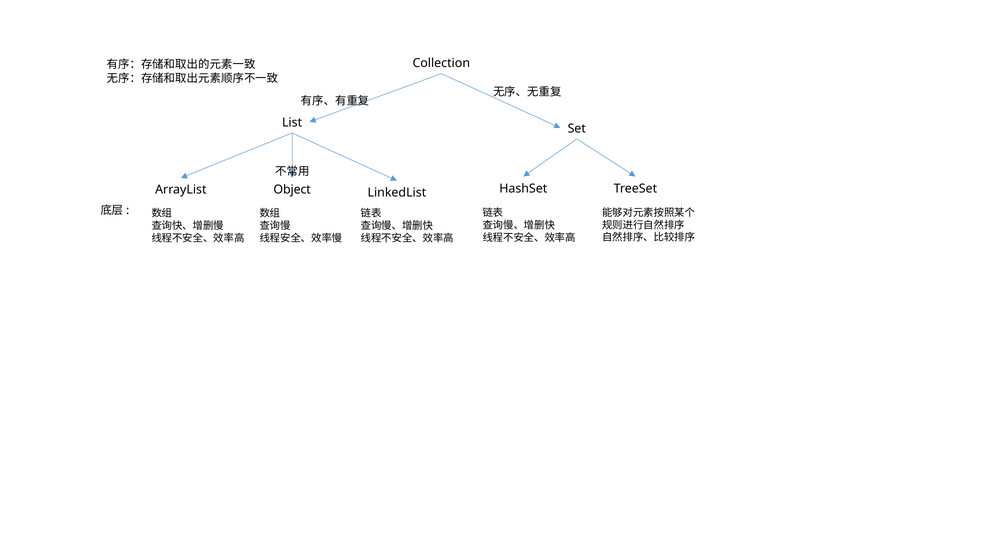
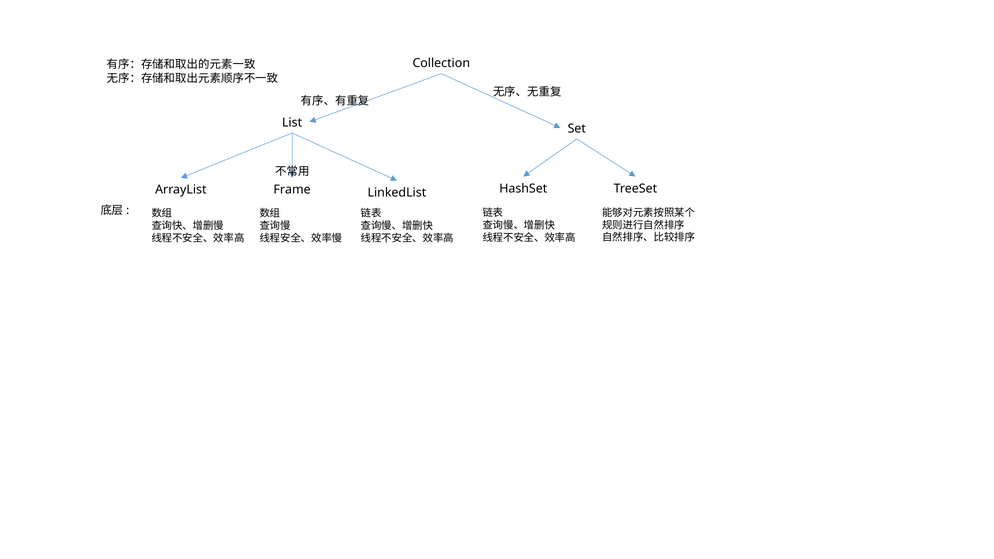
Object: Object -> Frame (292, 190)
